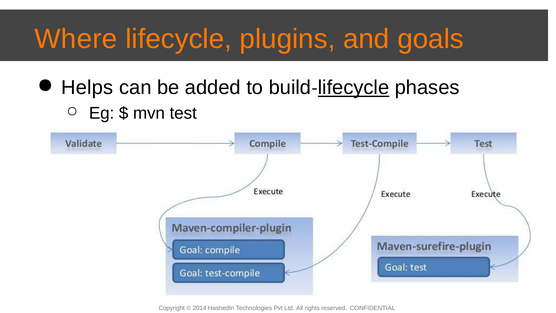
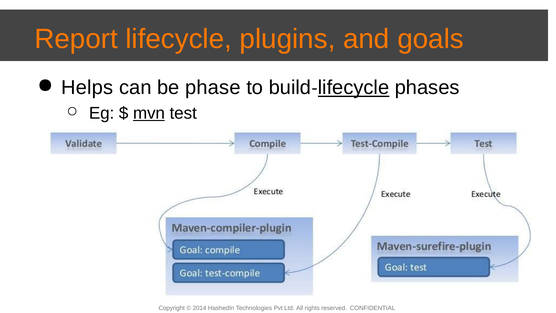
Where: Where -> Report (76, 39)
added: added -> phase (213, 88)
mvn underline: none -> present (149, 113)
